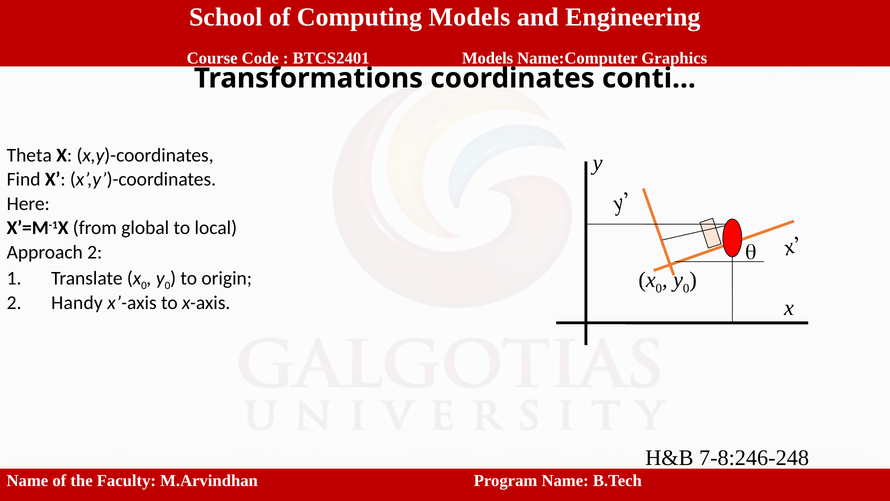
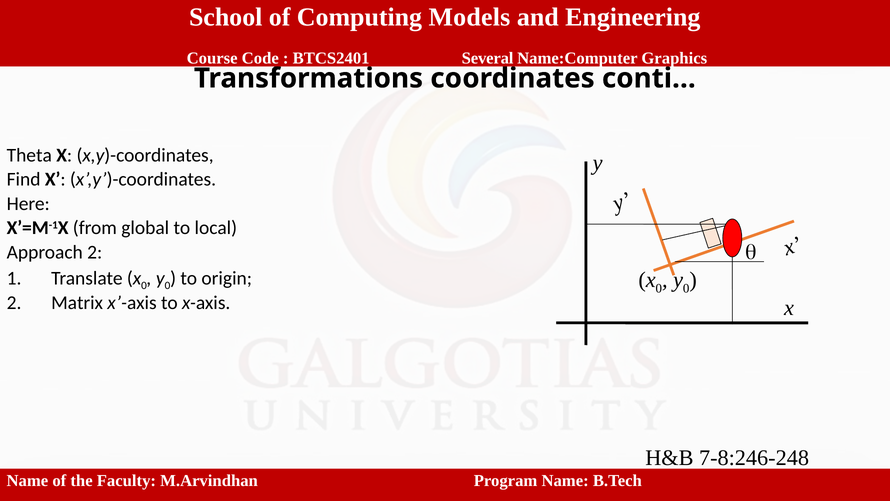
BTCS2401 Models: Models -> Several (488, 58)
Handy: Handy -> Matrix (77, 303)
